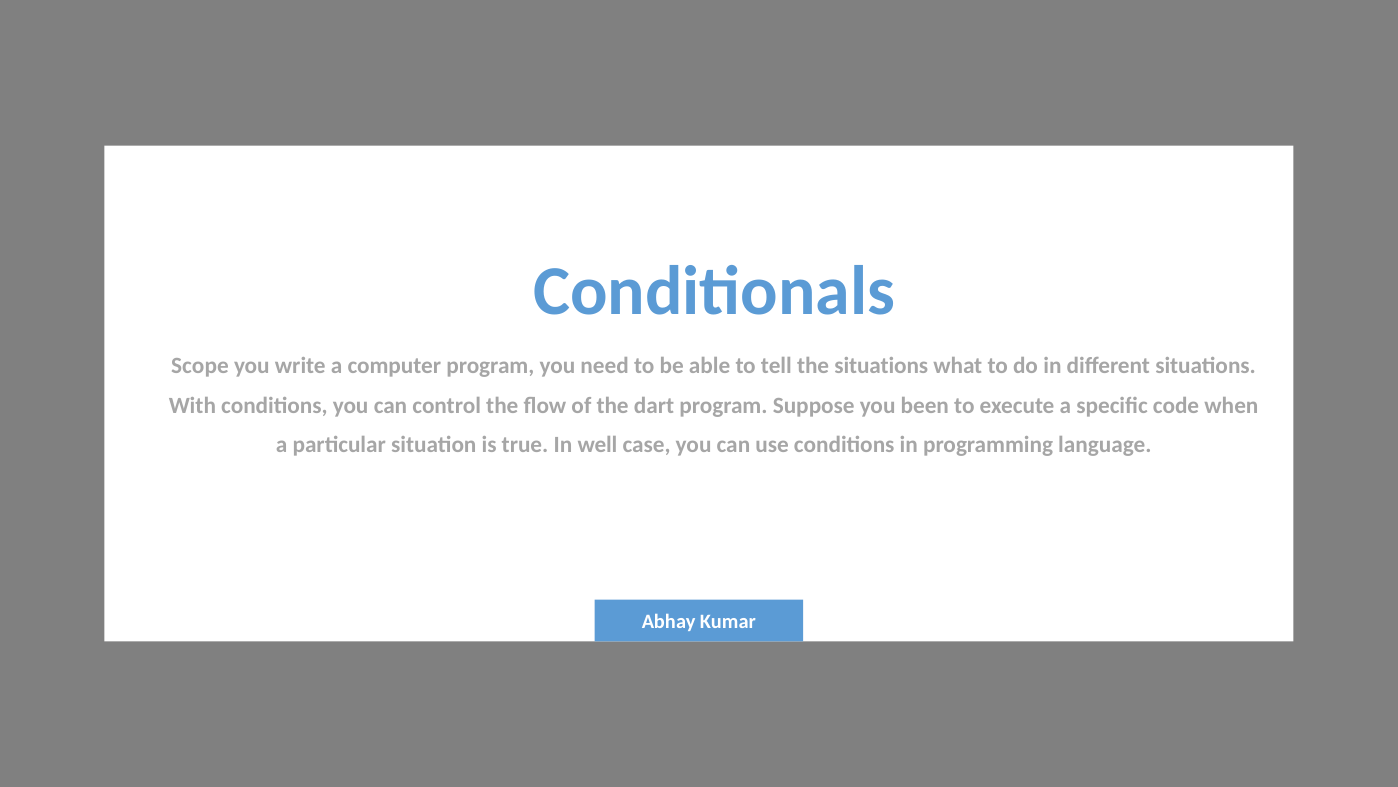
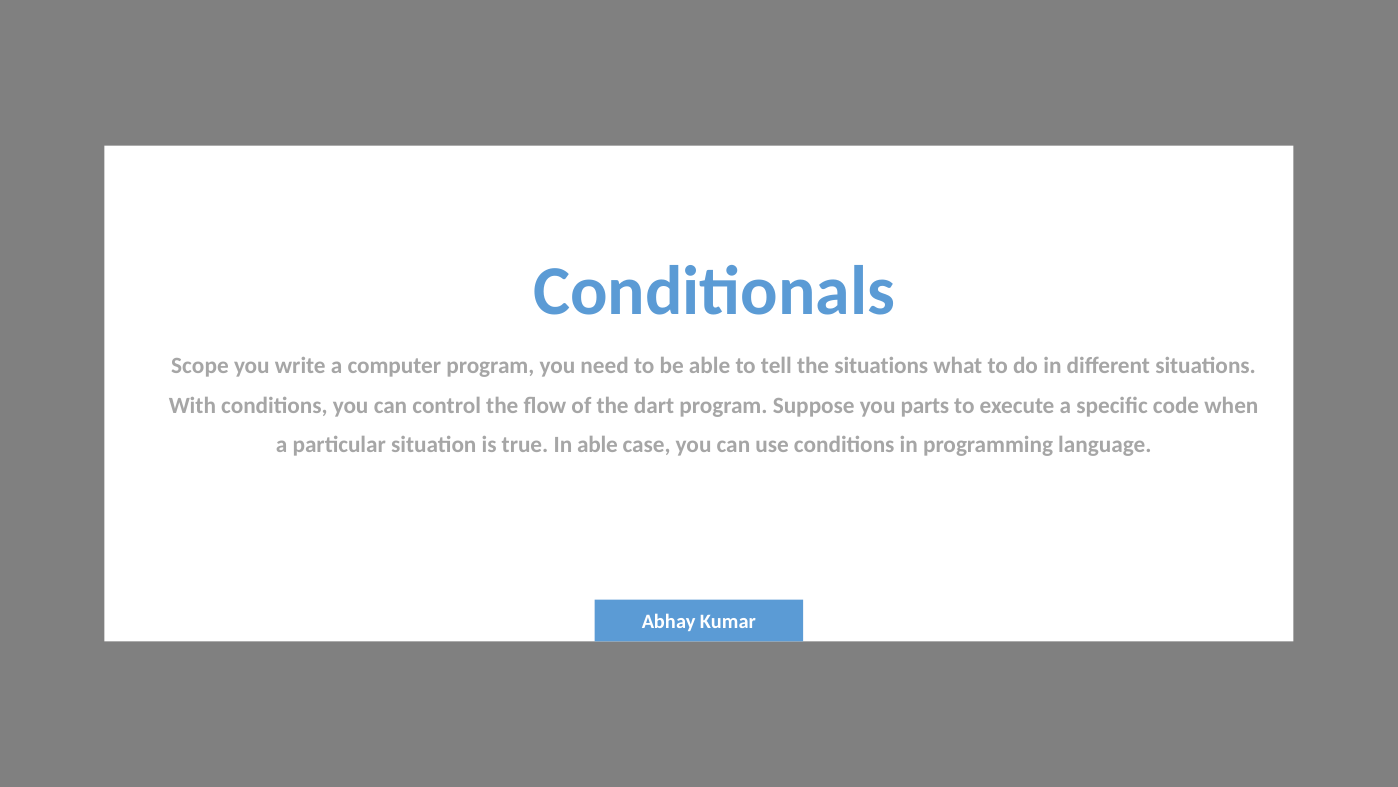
been: been -> parts (925, 405)
In well: well -> able (598, 444)
